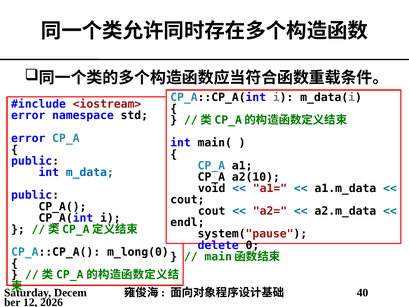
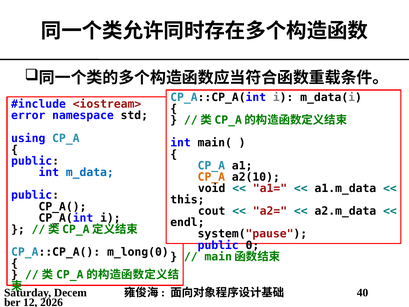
error: error -> using (28, 138)
CP_A colour: black -> orange (211, 177)
cout: cout -> this (187, 200)
delete: delete -> public (218, 245)
